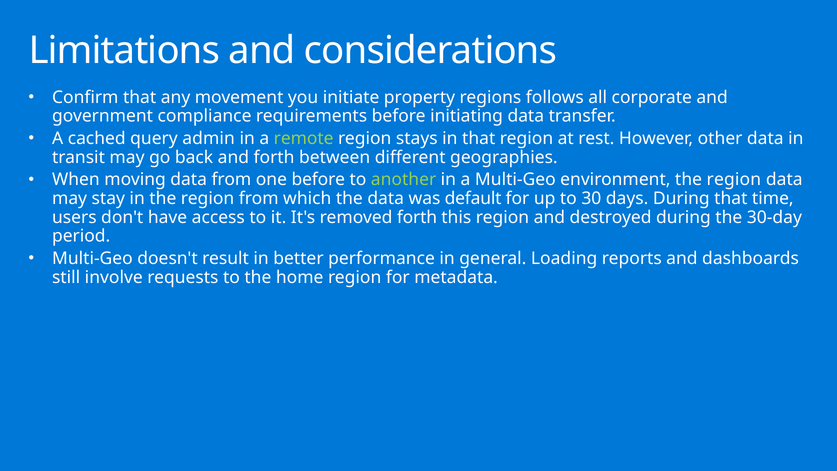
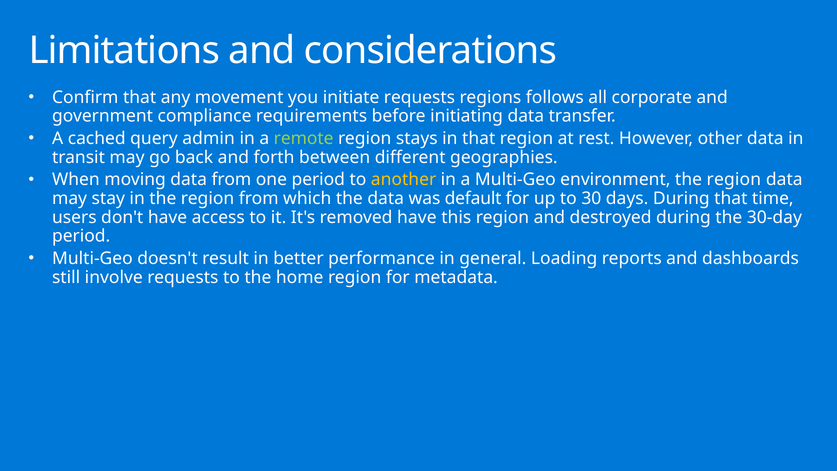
initiate property: property -> requests (419, 97)
one before: before -> period (318, 180)
another colour: light green -> yellow (404, 180)
removed forth: forth -> have (417, 217)
